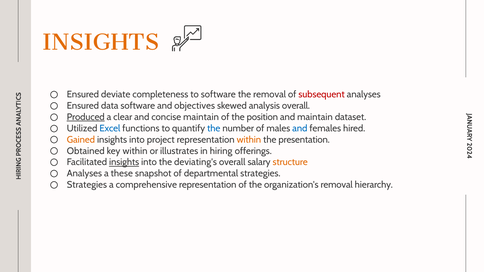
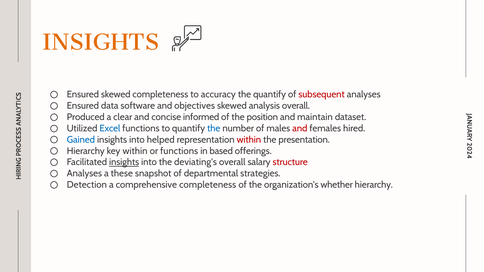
Ensured deviate: deviate -> skewed (116, 95)
to software: software -> accuracy (218, 95)
the removal: removal -> quantify (270, 95)
Produced underline: present -> none (86, 117)
concise maintain: maintain -> informed (201, 117)
and colour: blue -> red (300, 128)
Gained colour: orange -> blue (81, 140)
project: project -> helped (161, 140)
within colour: orange -> red (249, 140)
Obtained: Obtained -> Hierarchy (86, 151)
or illustrates: illustrates -> functions (179, 151)
hiring: hiring -> based (221, 151)
structure colour: orange -> red (290, 162)
Strategies: Strategies -> Detection (87, 185)
comprehensive representation: representation -> completeness (208, 185)
organization's removal: removal -> whether (337, 185)
